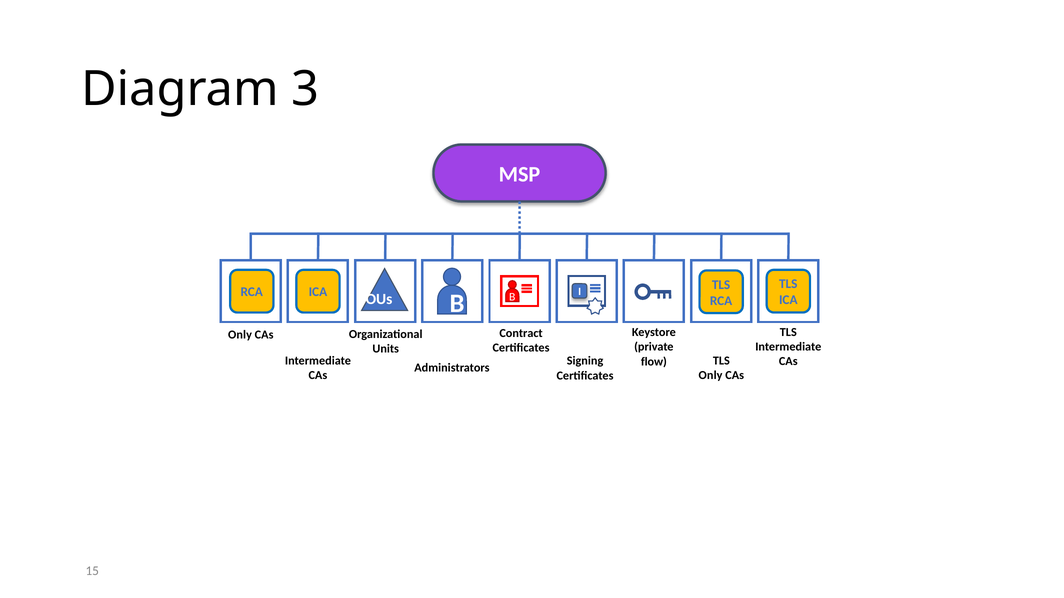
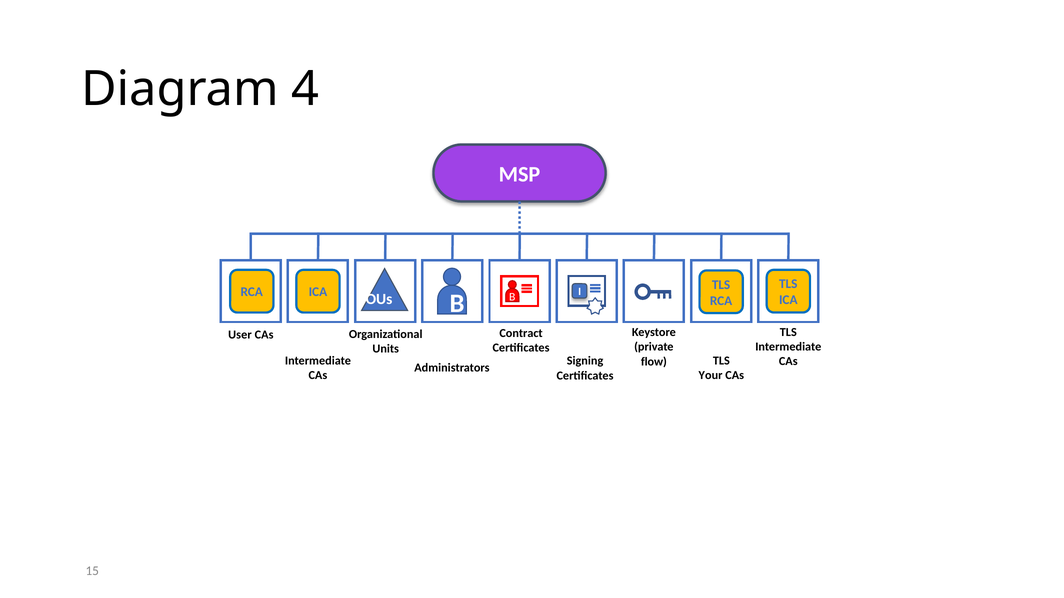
3: 3 -> 4 (305, 89)
Only: Only -> User (240, 335)
Only: Only -> Your (711, 375)
